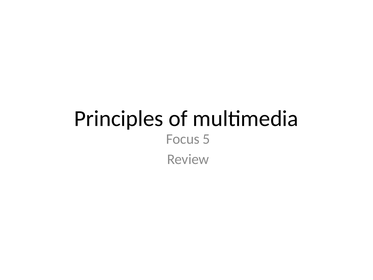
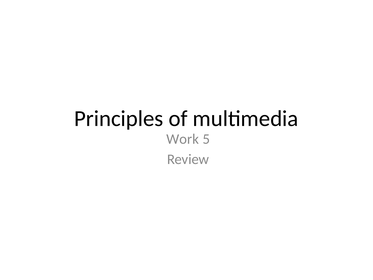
Focus: Focus -> Work (183, 139)
